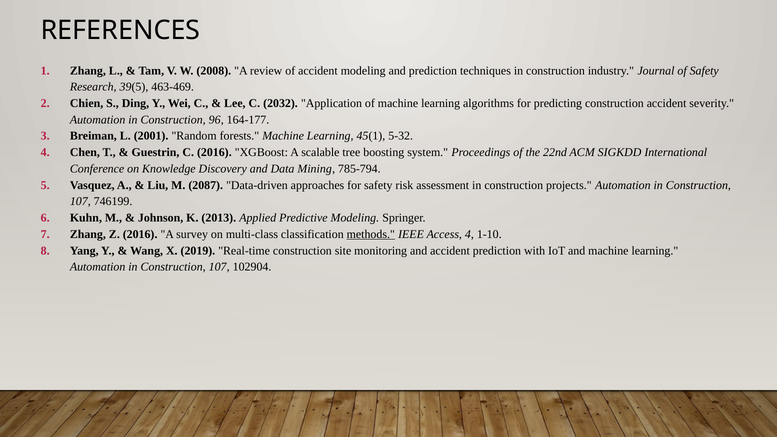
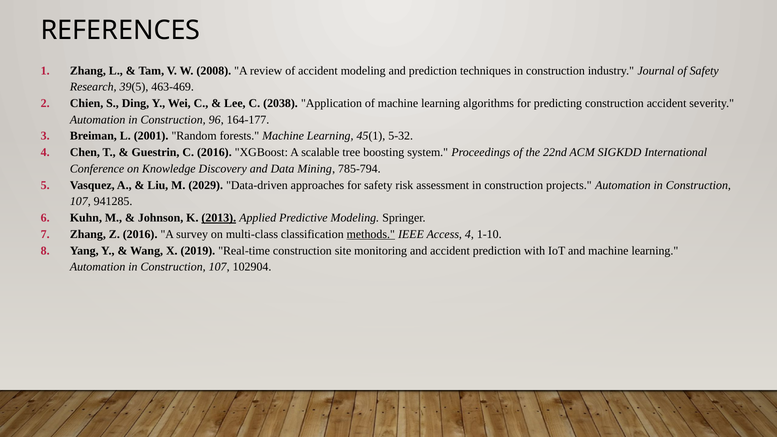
2032: 2032 -> 2038 (280, 103)
2087: 2087 -> 2029 (206, 185)
746199: 746199 -> 941285 (113, 202)
2013 underline: none -> present (219, 218)
